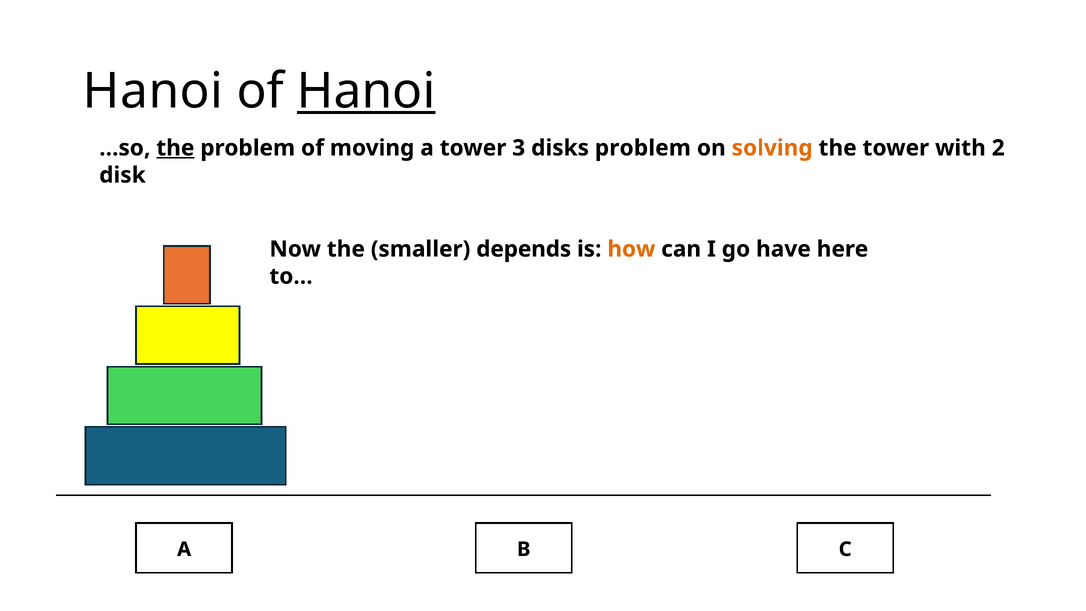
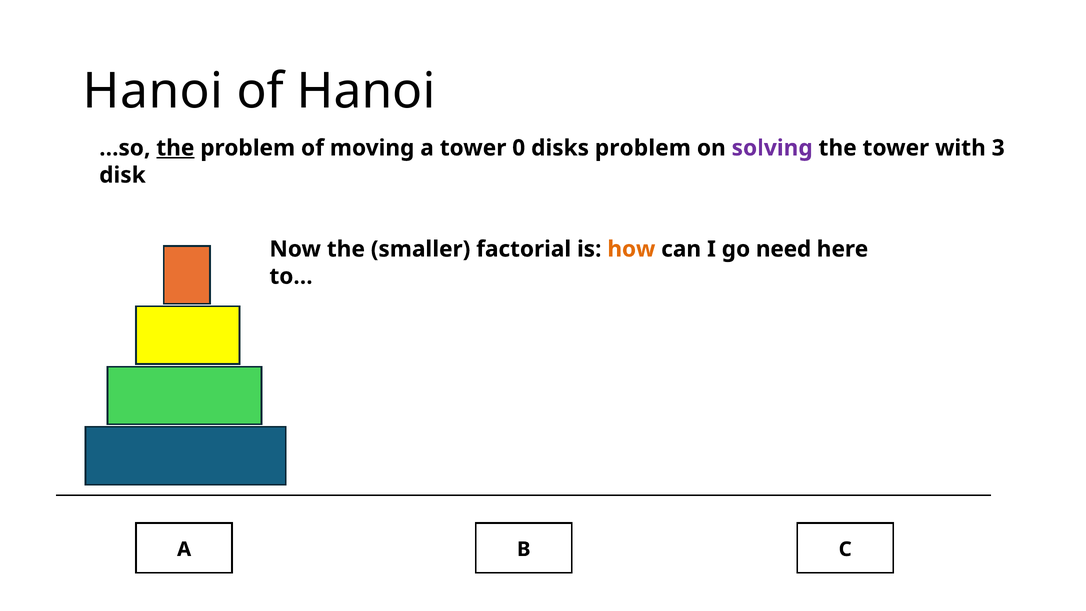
Hanoi underline: present -> none (366, 91)
3: 3 -> 0 (519, 148)
solving colour: orange -> purple (772, 148)
2: 2 -> 3 (998, 148)
depends: depends -> factorial (524, 249)
have: have -> need (784, 249)
